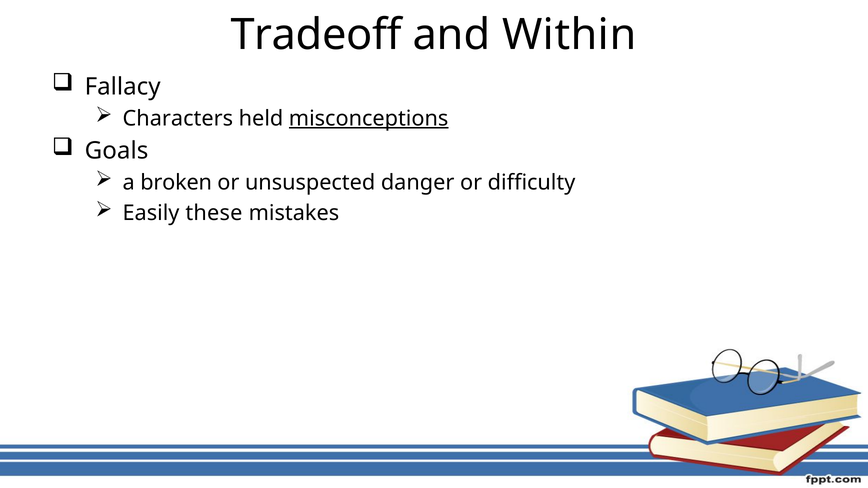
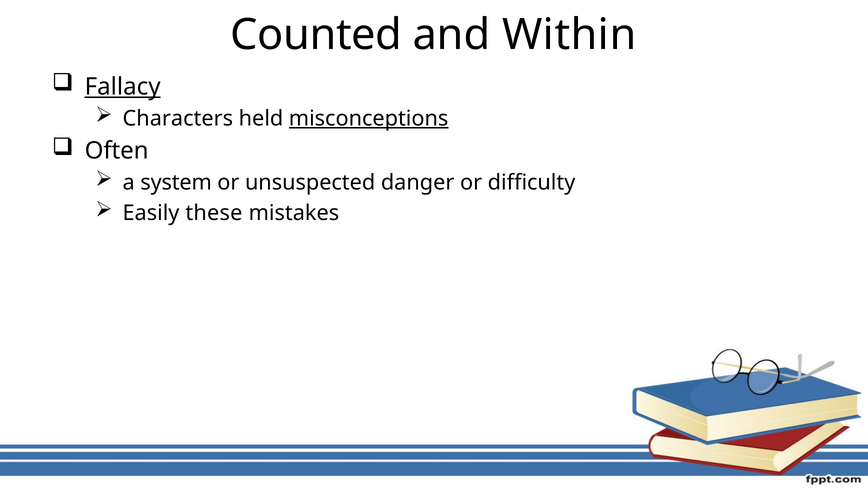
Tradeoff: Tradeoff -> Counted (316, 35)
Fallacy underline: none -> present (123, 87)
Goals: Goals -> Often (117, 151)
broken: broken -> system (176, 183)
